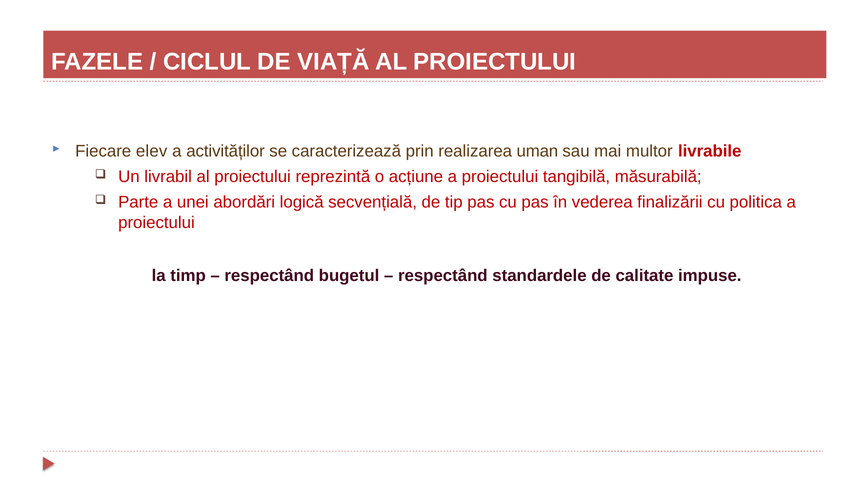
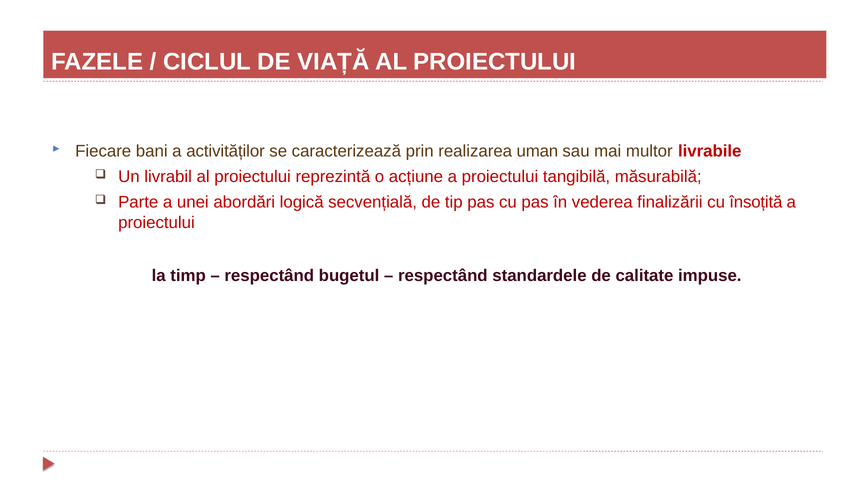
elev: elev -> bani (152, 151)
politica: politica -> însoțită (756, 202)
